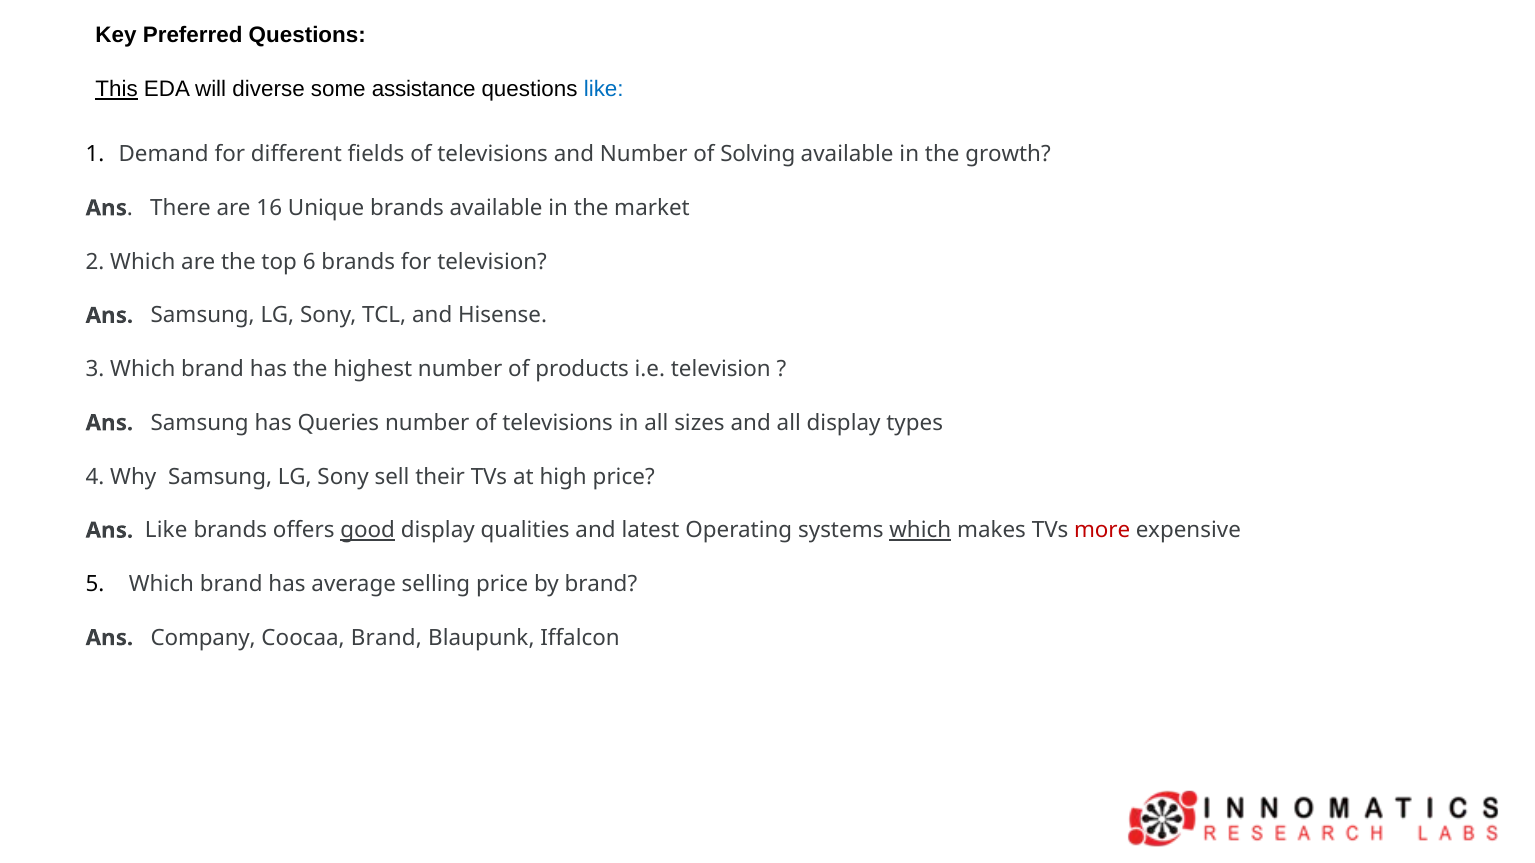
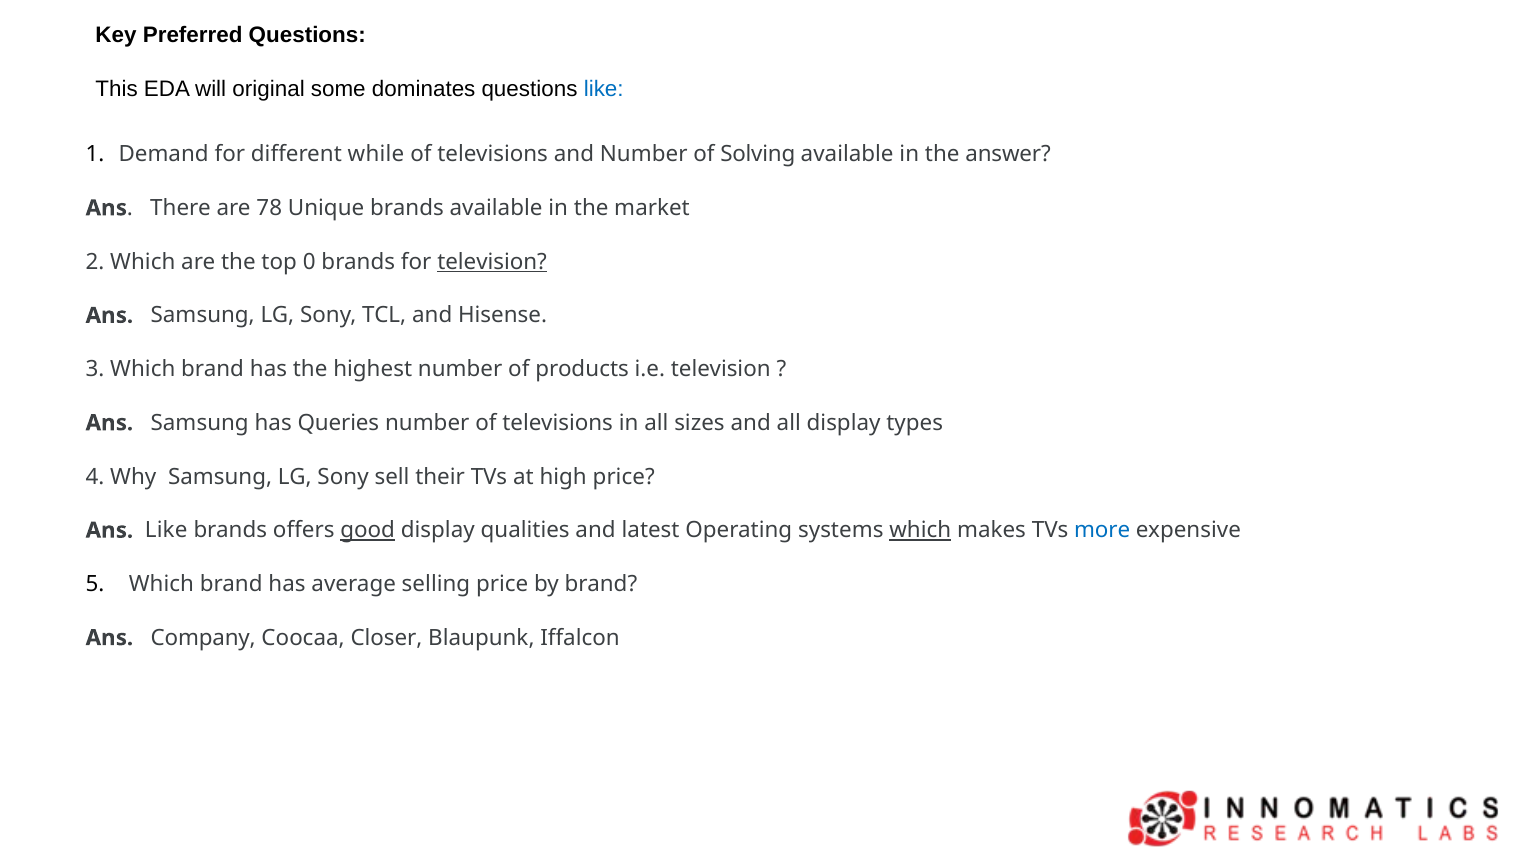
This underline: present -> none (117, 89)
diverse: diverse -> original (269, 89)
assistance: assistance -> dominates (424, 89)
fields: fields -> while (376, 154)
growth: growth -> answer (1008, 154)
16: 16 -> 78 (269, 208)
6: 6 -> 0 (309, 262)
television underline: none -> present (492, 262)
more colour: red -> blue (1102, 531)
Coocaa Brand: Brand -> Closer (386, 638)
